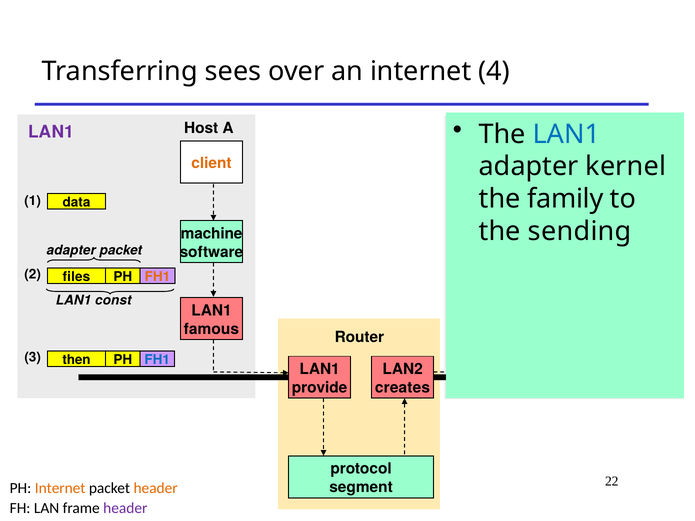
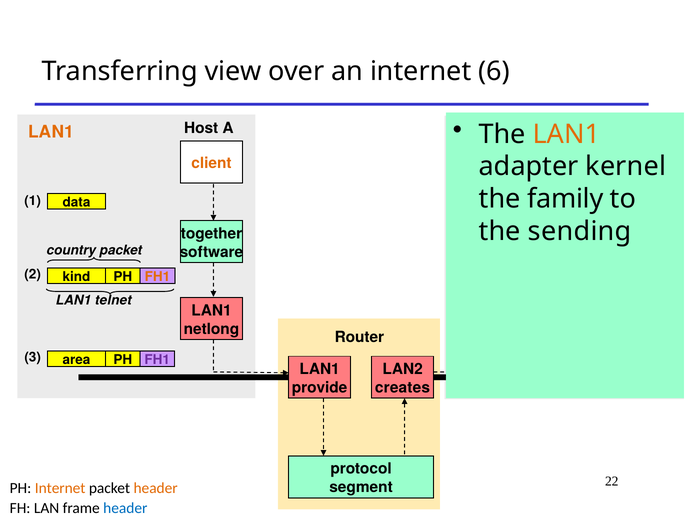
sees: sees -> view (233, 71)
4: 4 -> 6 (494, 71)
LAN1 colour: blue -> orange (566, 134)
LAN1 colour: purple -> orange (51, 132)
machine: machine -> together (211, 234)
adapter: adapter -> country (71, 251)
files: files -> kind (76, 277)
const: const -> telnet (113, 300)
famous: famous -> netlong (211, 329)
FH1 colour: blue -> purple (157, 360)
then: then -> area (76, 360)
header colour: purple -> blue (125, 508)
